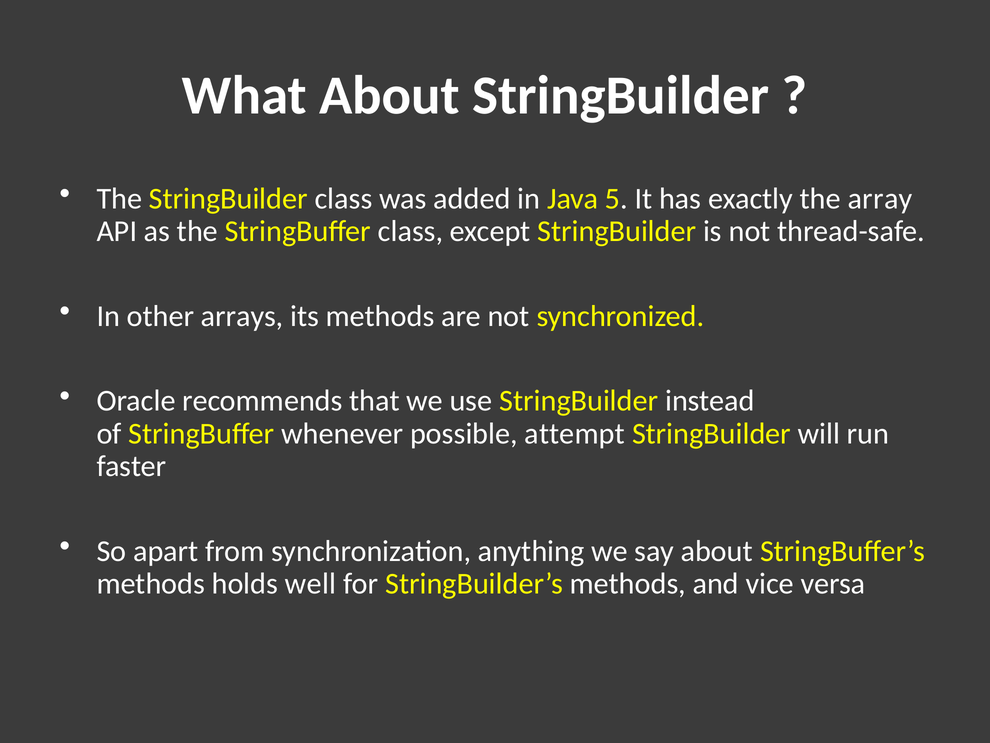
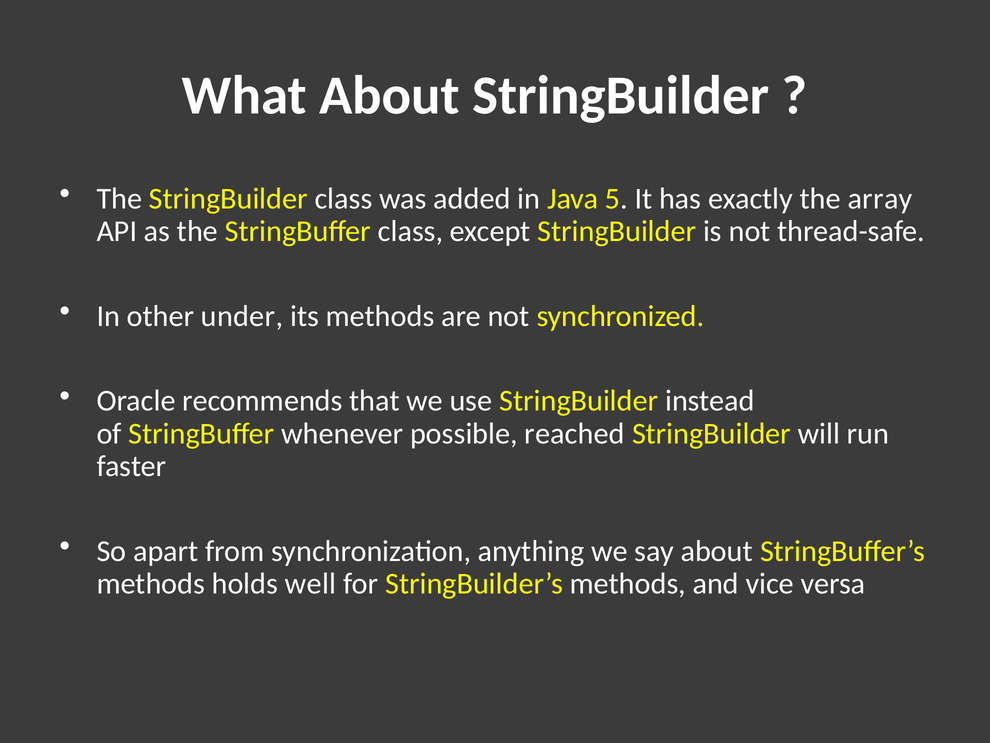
arrays: arrays -> under (242, 316)
attempt: attempt -> reached (575, 433)
